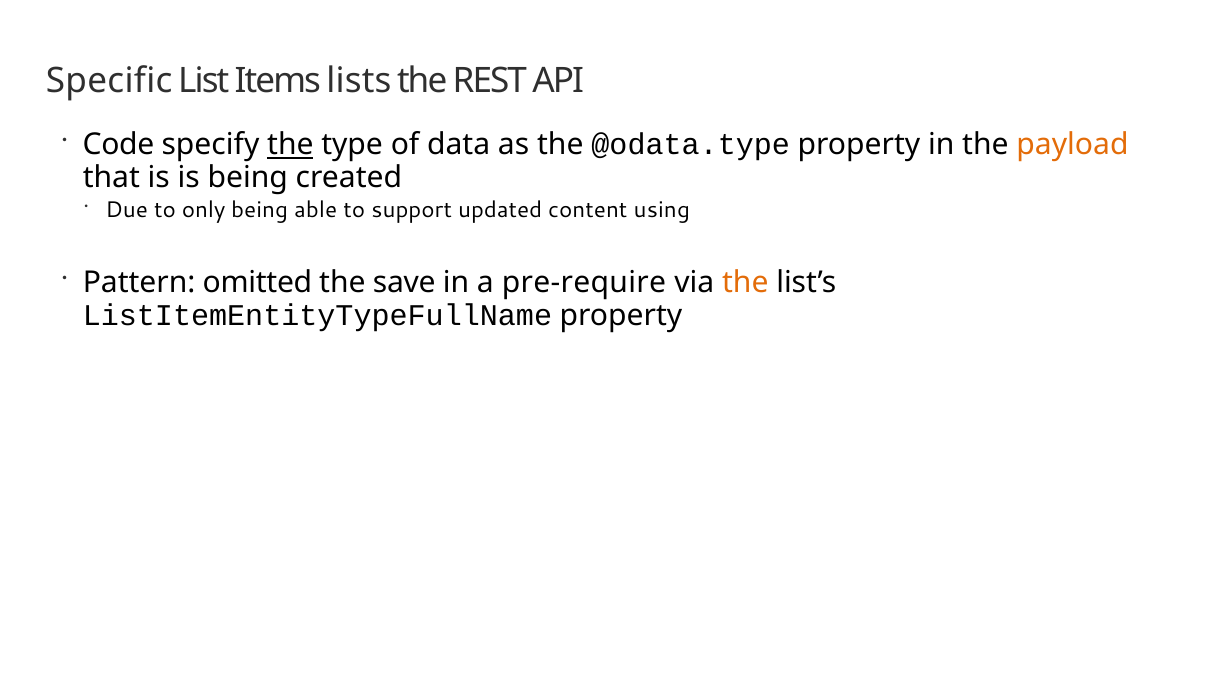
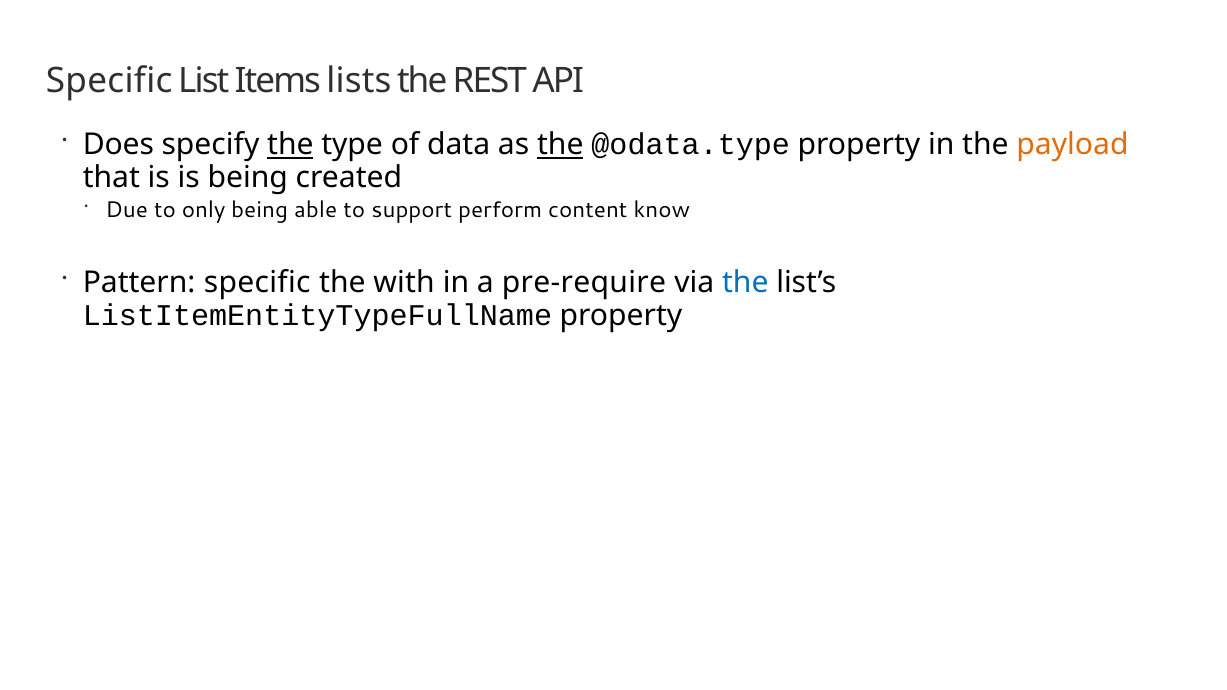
Code: Code -> Does (118, 145)
the underline: none -> present (560, 145)
updated: updated -> perform (500, 210)
using: using -> know (662, 210)
Pattern omitted: omitted -> specific (257, 283)
save: save -> with (404, 283)
the colour: orange -> blue (745, 283)
